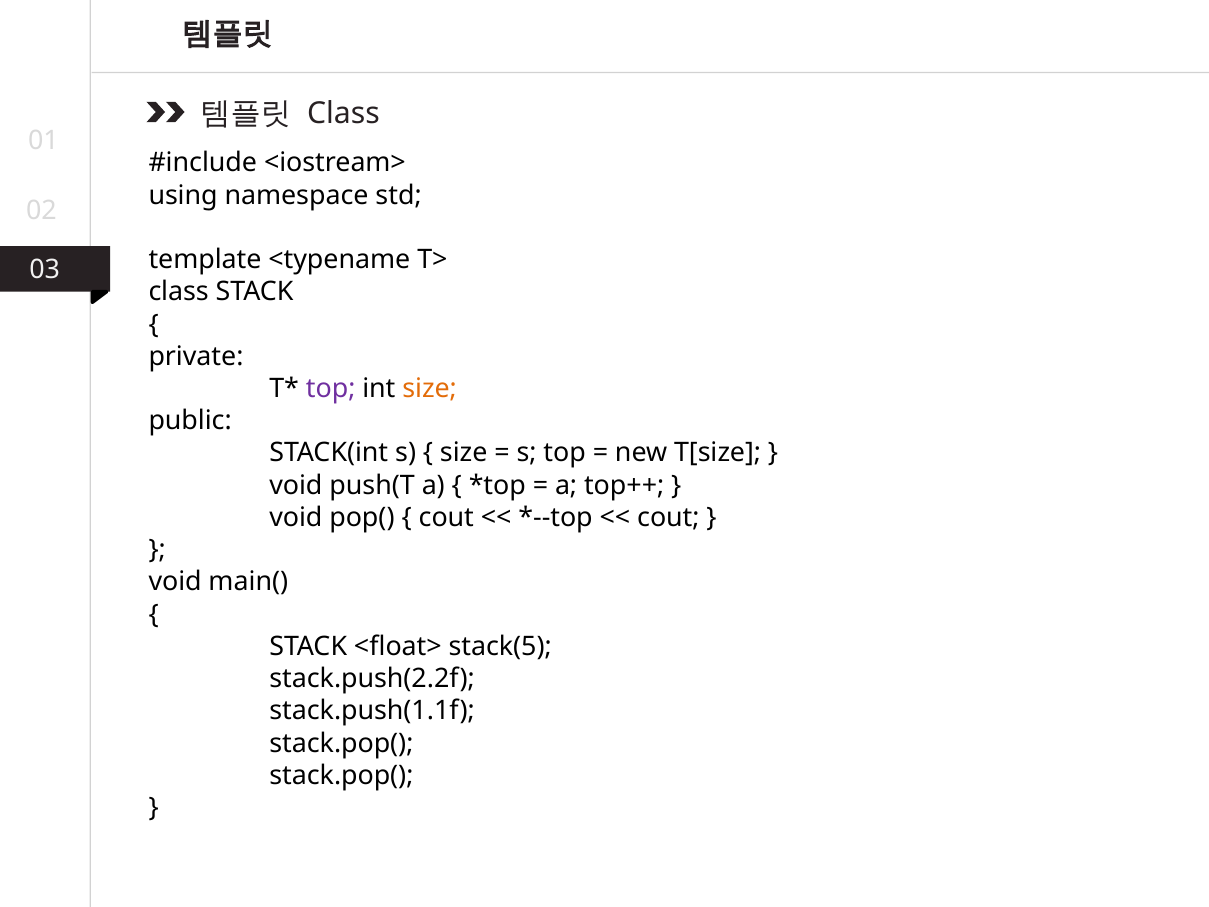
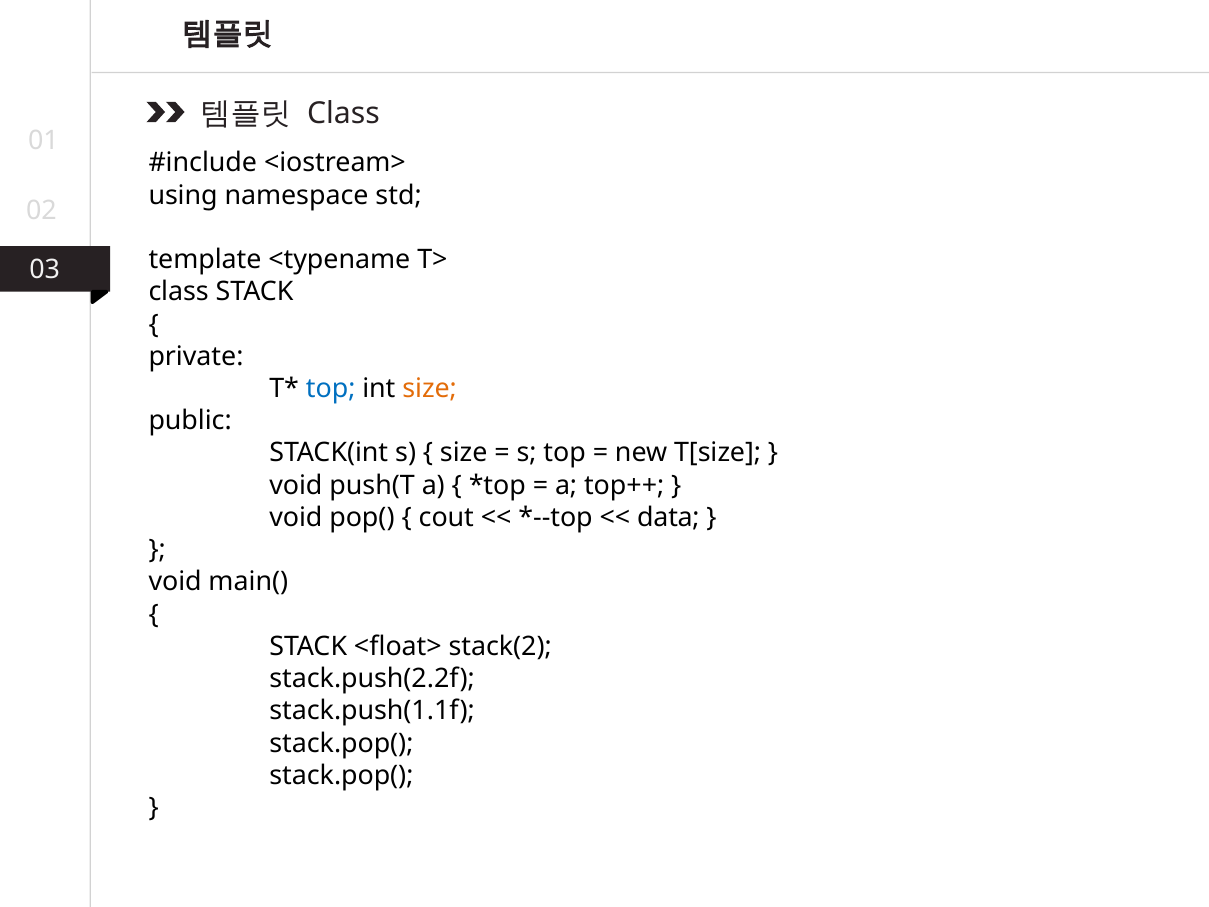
top colour: purple -> blue (331, 389)
cout: cout -> data (668, 517)
stack(5: stack(5 -> stack(2 (500, 646)
